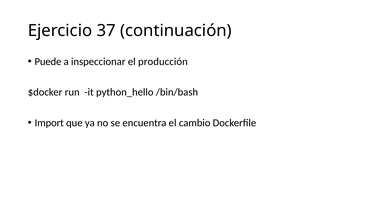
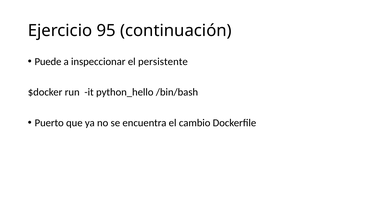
37: 37 -> 95 (106, 31)
producción: producción -> persistente (163, 62)
Import: Import -> Puerto (49, 123)
